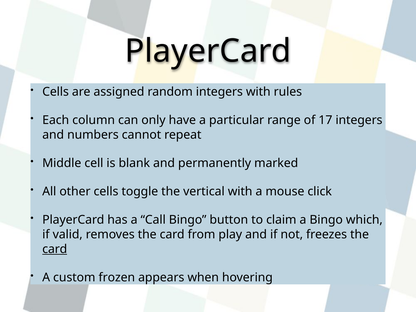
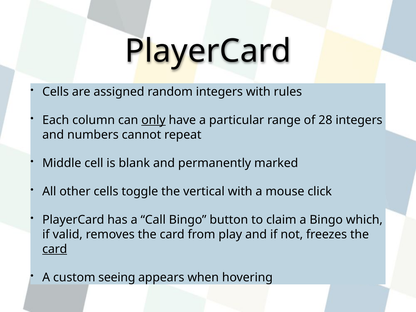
only underline: none -> present (153, 120)
17: 17 -> 28 (325, 120)
frozen: frozen -> seeing (117, 278)
